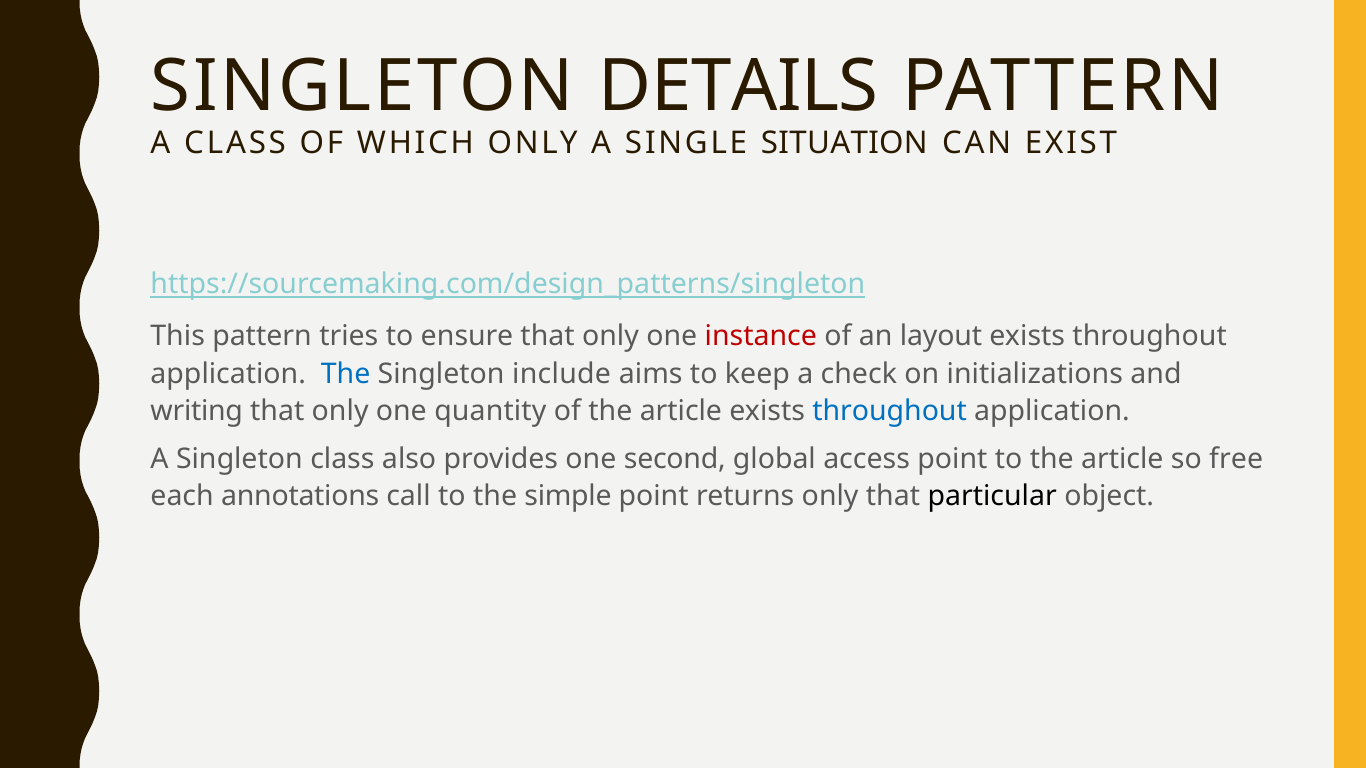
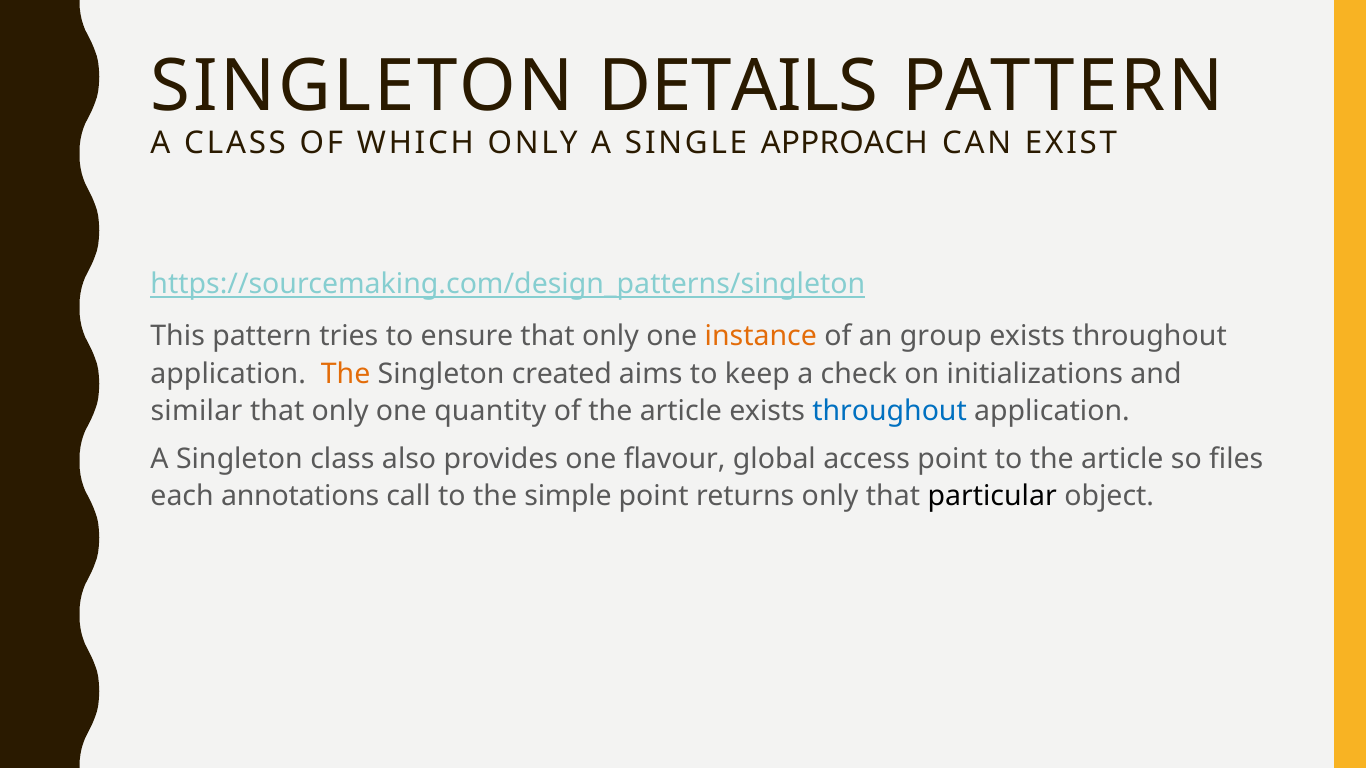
SITUATION: SITUATION -> APPROACH (844, 143)
instance colour: red -> orange (761, 336)
layout: layout -> group (941, 336)
The colour: blue -> orange (346, 374)
include: include -> created (562, 374)
writing: writing -> similar (196, 412)
second: second -> flavour (675, 459)
free: free -> files (1236, 459)
